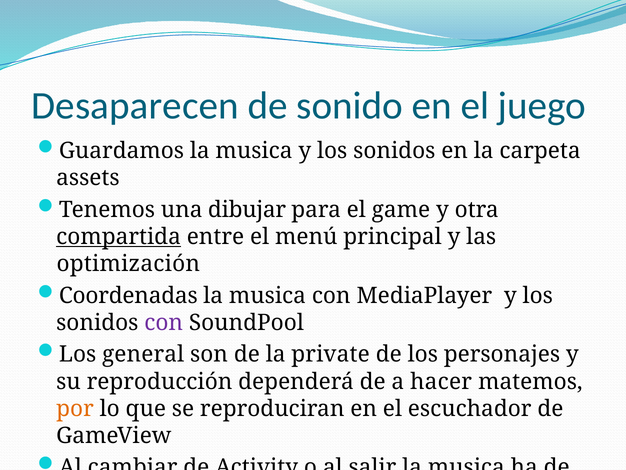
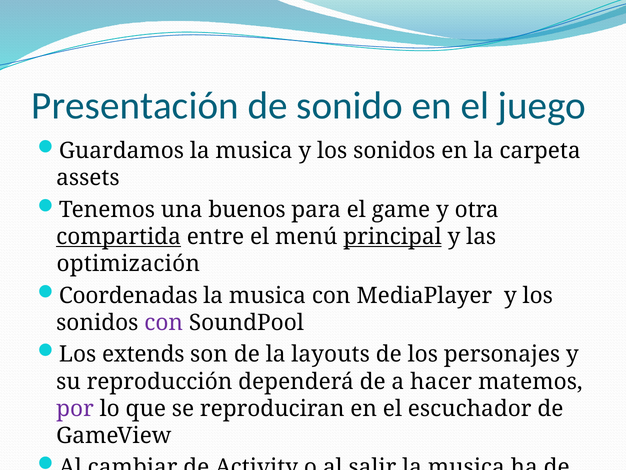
Desaparecen: Desaparecen -> Presentación (135, 106)
dibujar: dibujar -> buenos (247, 209)
principal underline: none -> present (393, 237)
general: general -> extends (143, 354)
private: private -> layouts (331, 354)
por colour: orange -> purple (75, 408)
